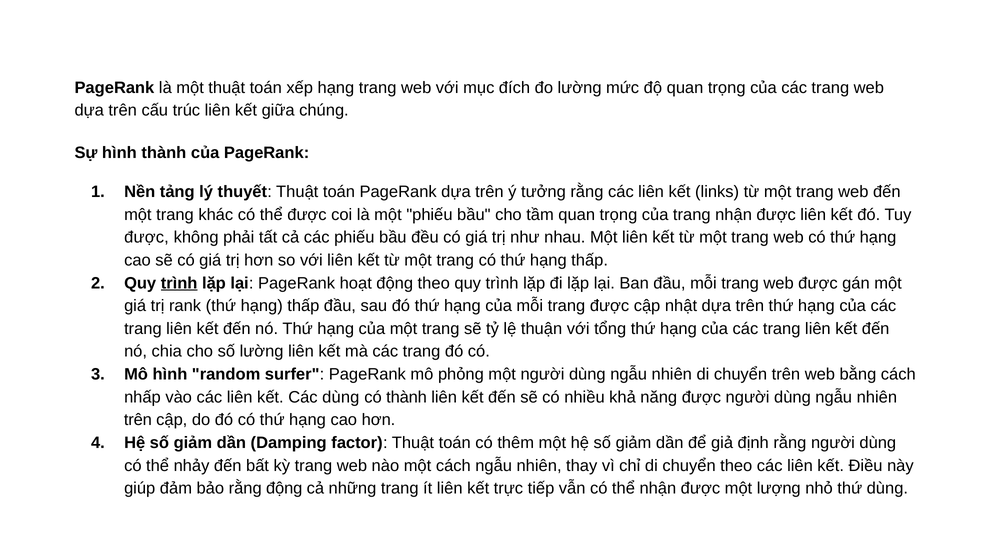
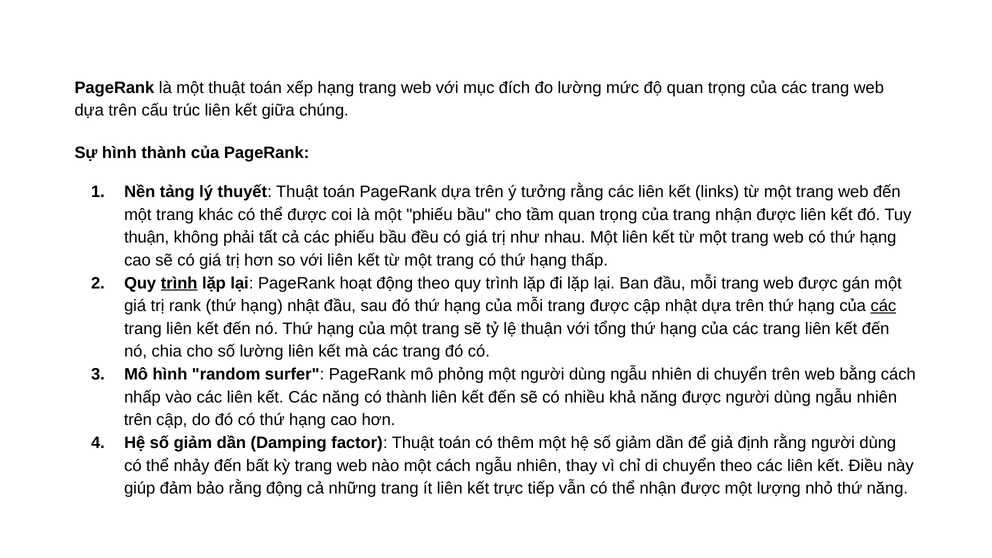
được: được -> thuận (147, 238)
rank thứ hạng thấp: thấp -> nhật (303, 306)
các underline: none -> present (883, 306)
Các dùng: dùng -> năng (341, 397)
thứ dùng: dùng -> năng (887, 488)
